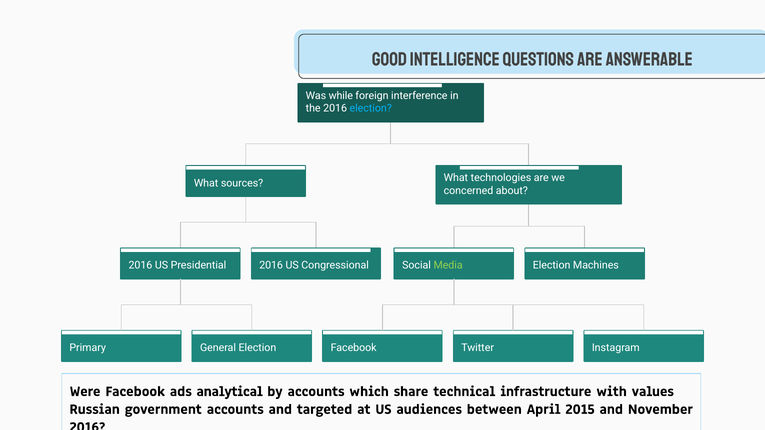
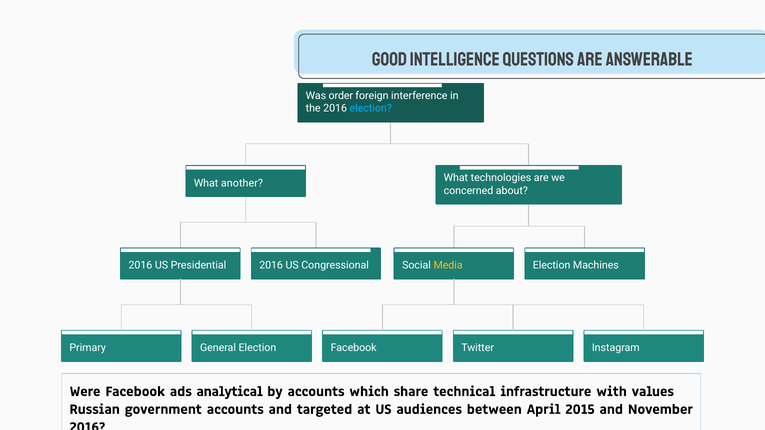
while: while -> order (341, 96)
sources: sources -> another (242, 183)
Media colour: light green -> yellow (448, 266)
